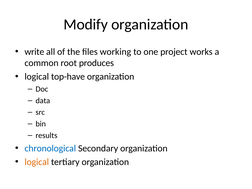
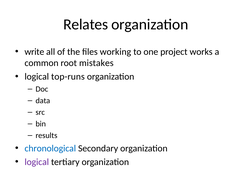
Modify: Modify -> Relates (86, 24)
produces: produces -> mistakes (96, 63)
top-have: top-have -> top-runs (68, 77)
logical colour: orange -> purple (37, 162)
